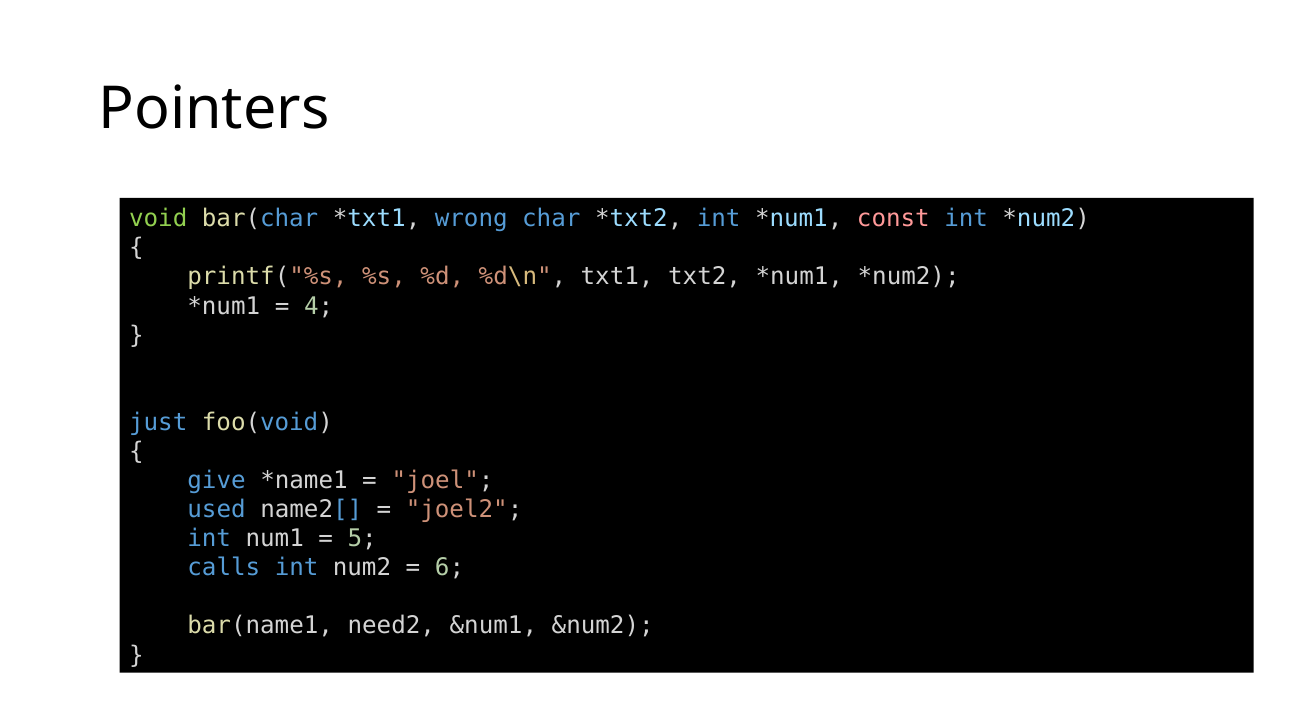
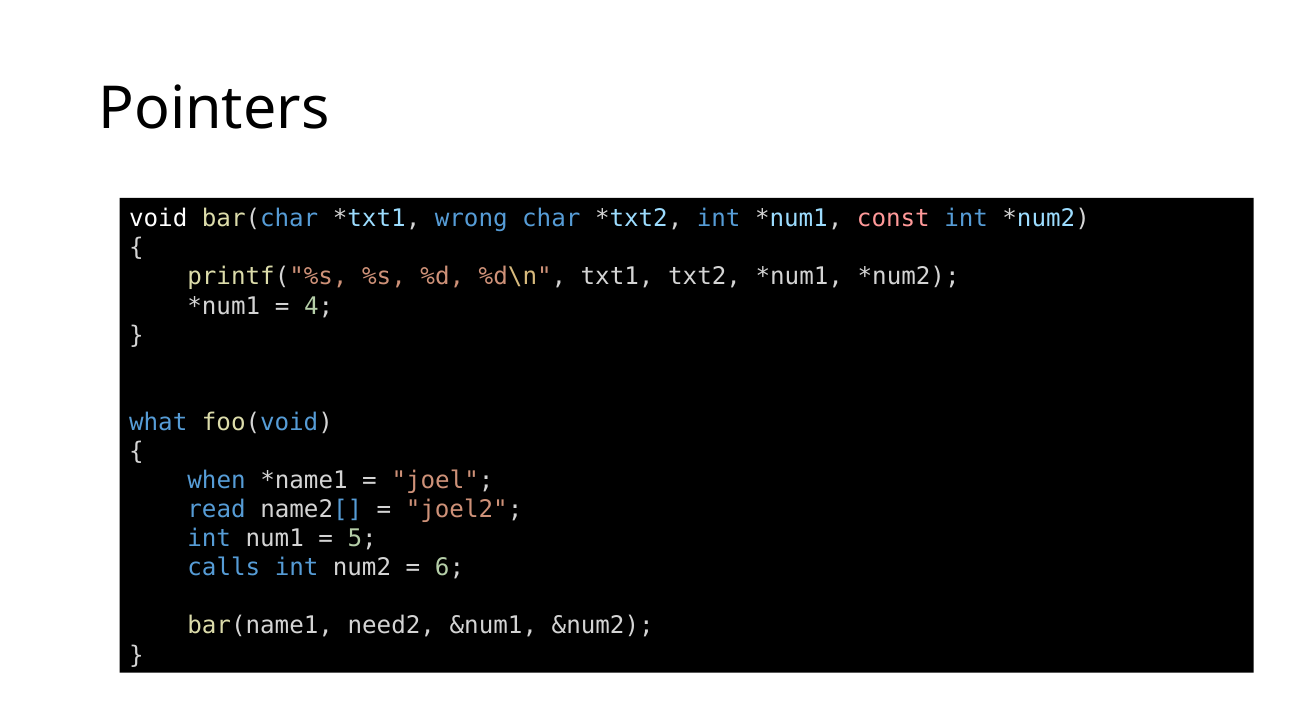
void colour: light green -> white (158, 219)
just: just -> what (158, 422)
give: give -> when (217, 480)
used: used -> read (217, 509)
